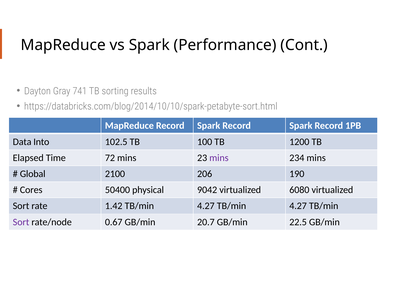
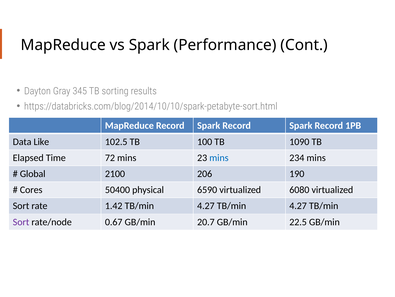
741: 741 -> 345 (80, 91)
Into: Into -> Like (41, 141)
1200: 1200 -> 1090 (299, 141)
mins colour: purple -> blue (219, 157)
9042: 9042 -> 6590 (207, 189)
